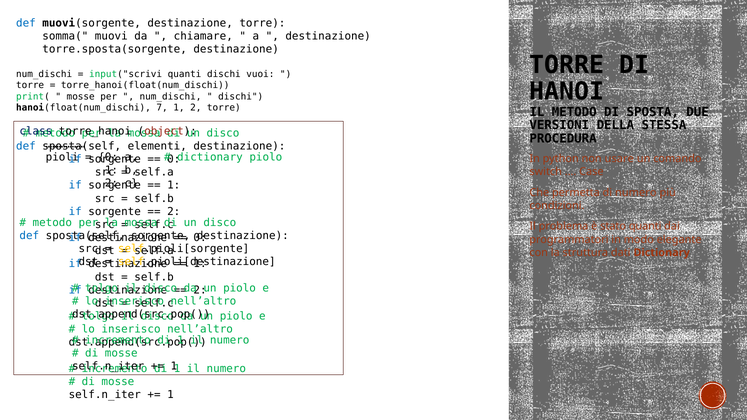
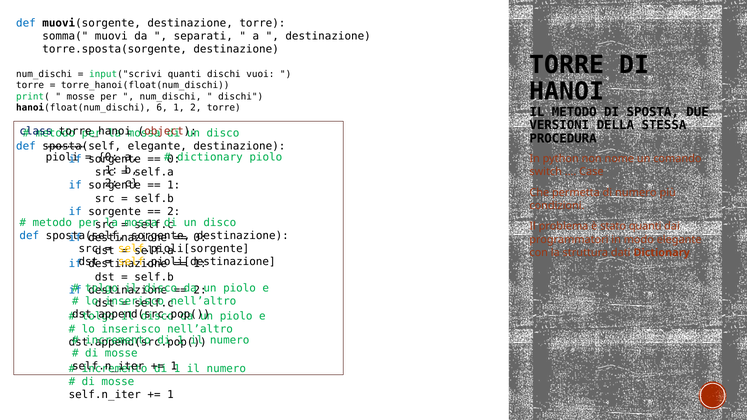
chiamare: chiamare -> separati (203, 36)
7: 7 -> 6 (162, 108)
elementi: elementi -> elegante (157, 146)
usare: usare -> nome (619, 159)
